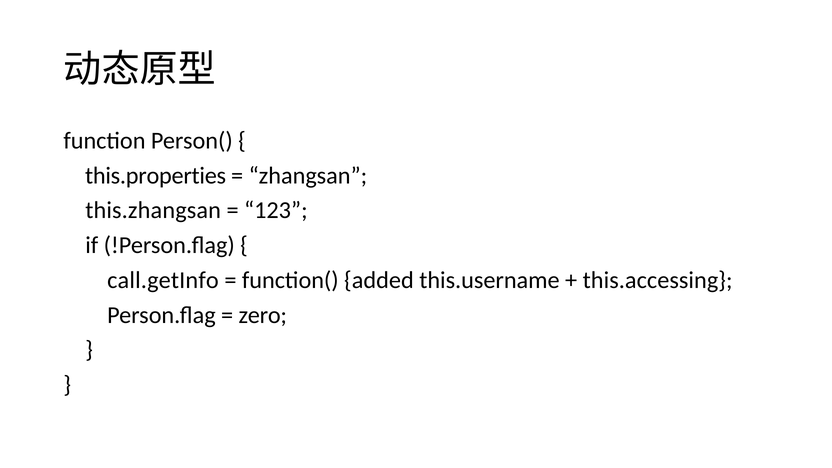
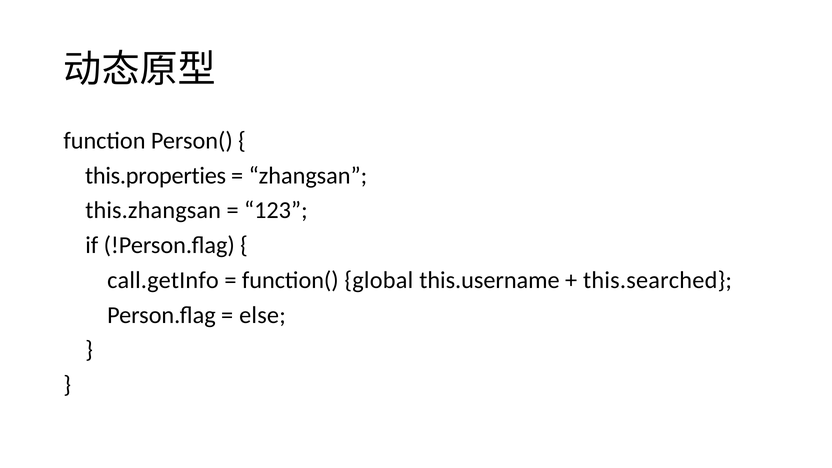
added: added -> global (379, 280)
this.accessing: this.accessing -> this.searched (658, 280)
zero: zero -> else (262, 315)
